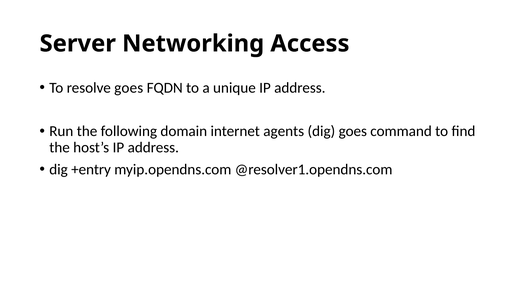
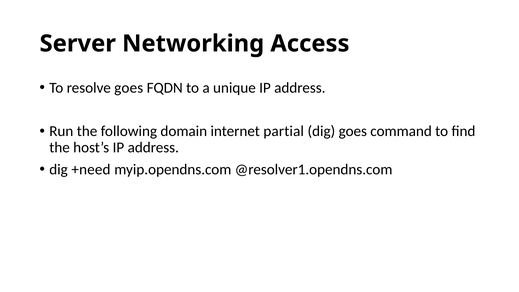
agents: agents -> partial (284, 131)
+entry: +entry -> +need (91, 169)
